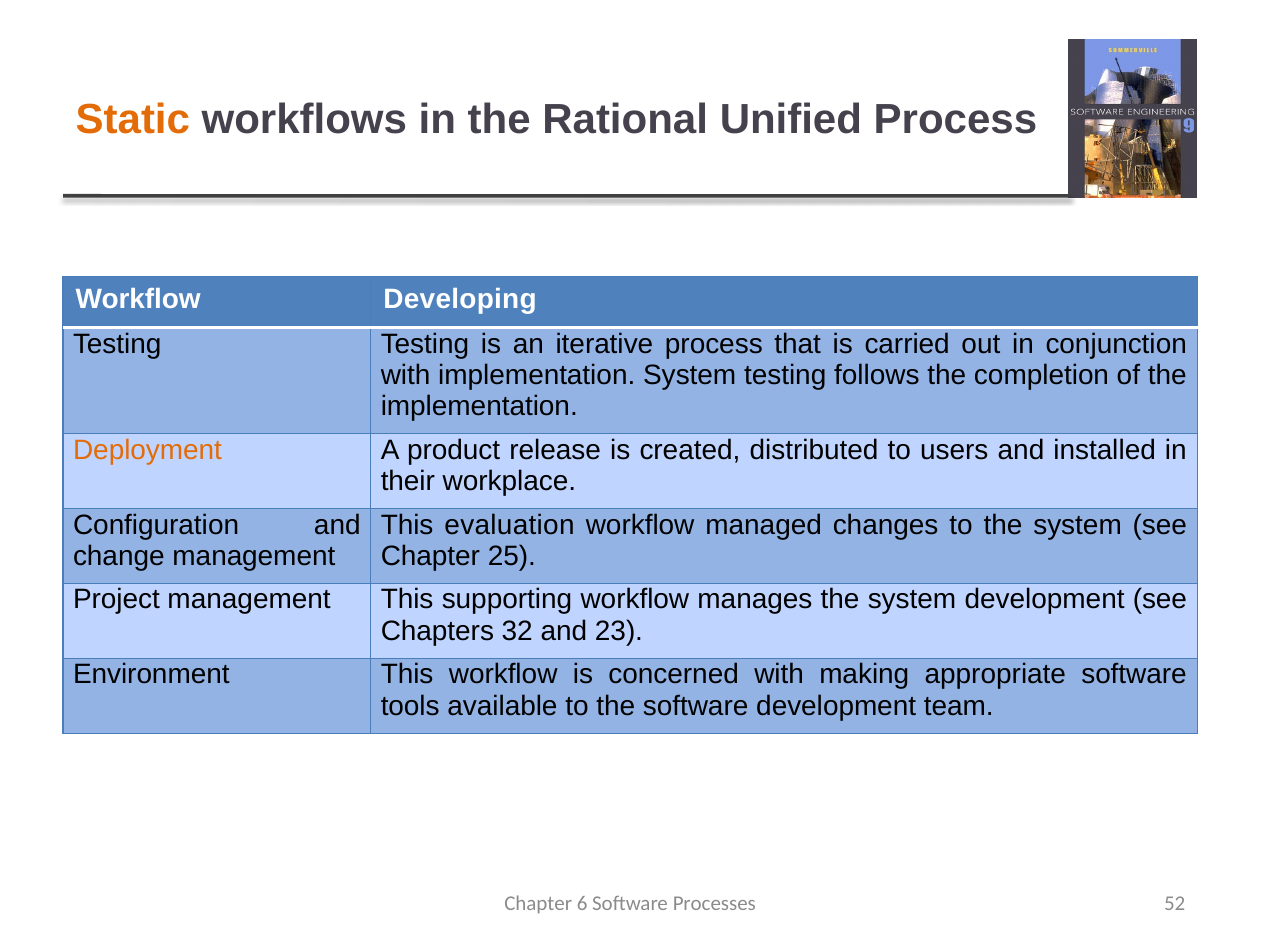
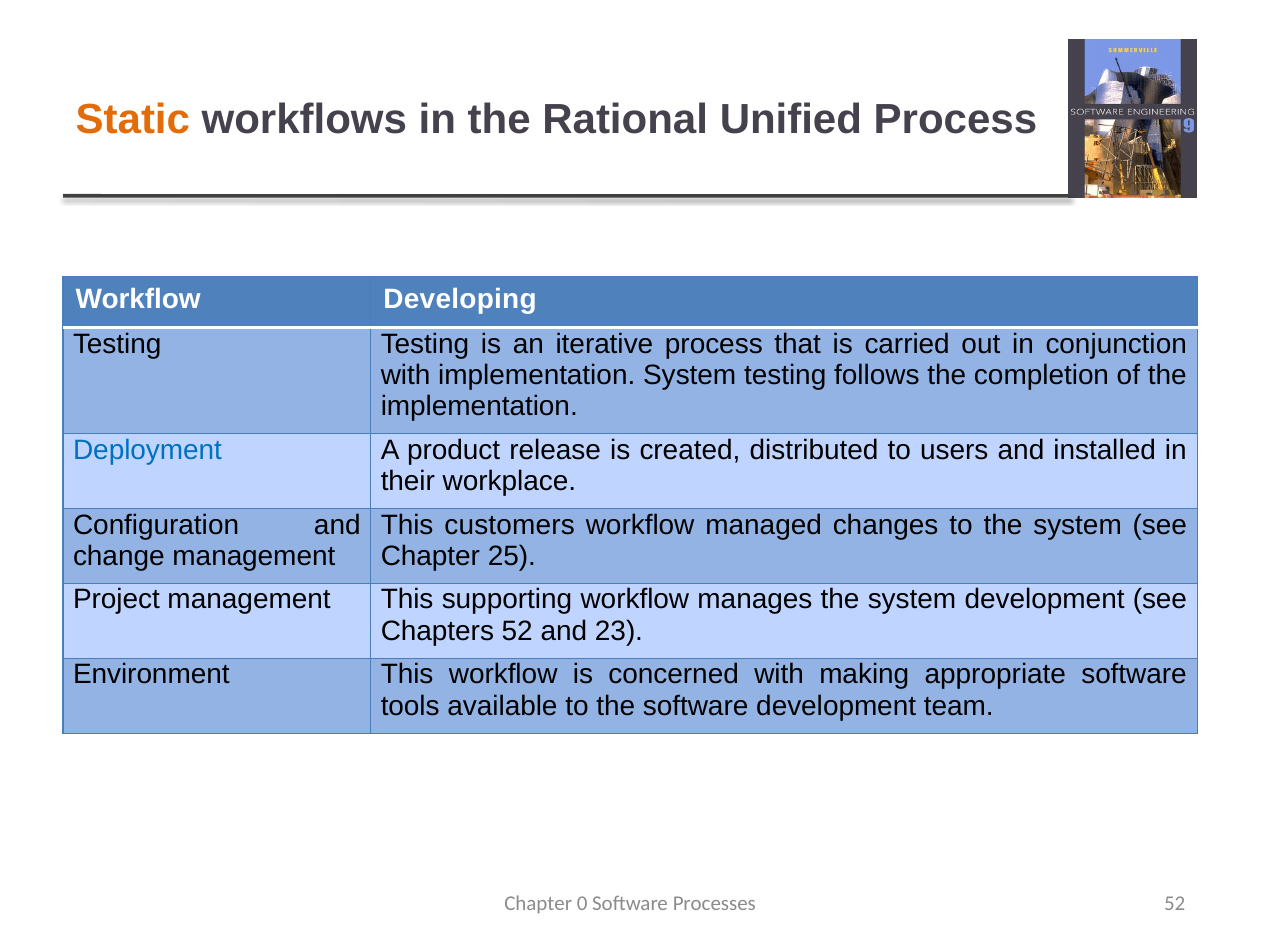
Deployment colour: orange -> blue (148, 450)
evaluation: evaluation -> customers (510, 525)
Chapters 32: 32 -> 52 (517, 631)
6: 6 -> 0 (582, 903)
